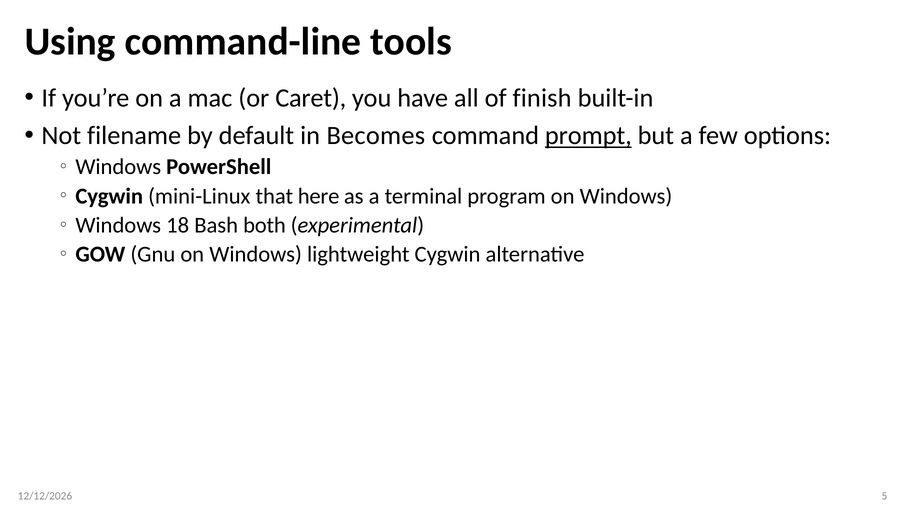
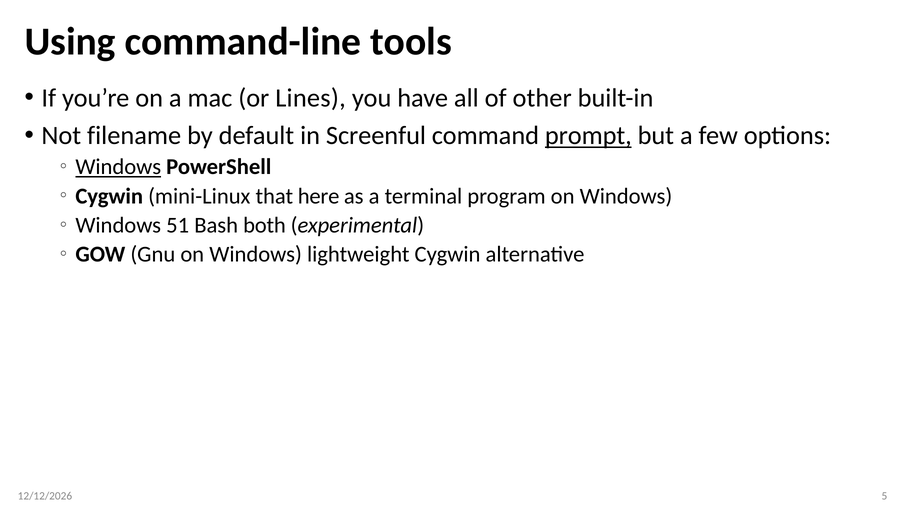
Caret: Caret -> Lines (311, 98)
finish: finish -> other (542, 98)
Becomes: Becomes -> Screenful (376, 136)
Windows underline: none -> present (118, 167)
18: 18 -> 51 (178, 225)
